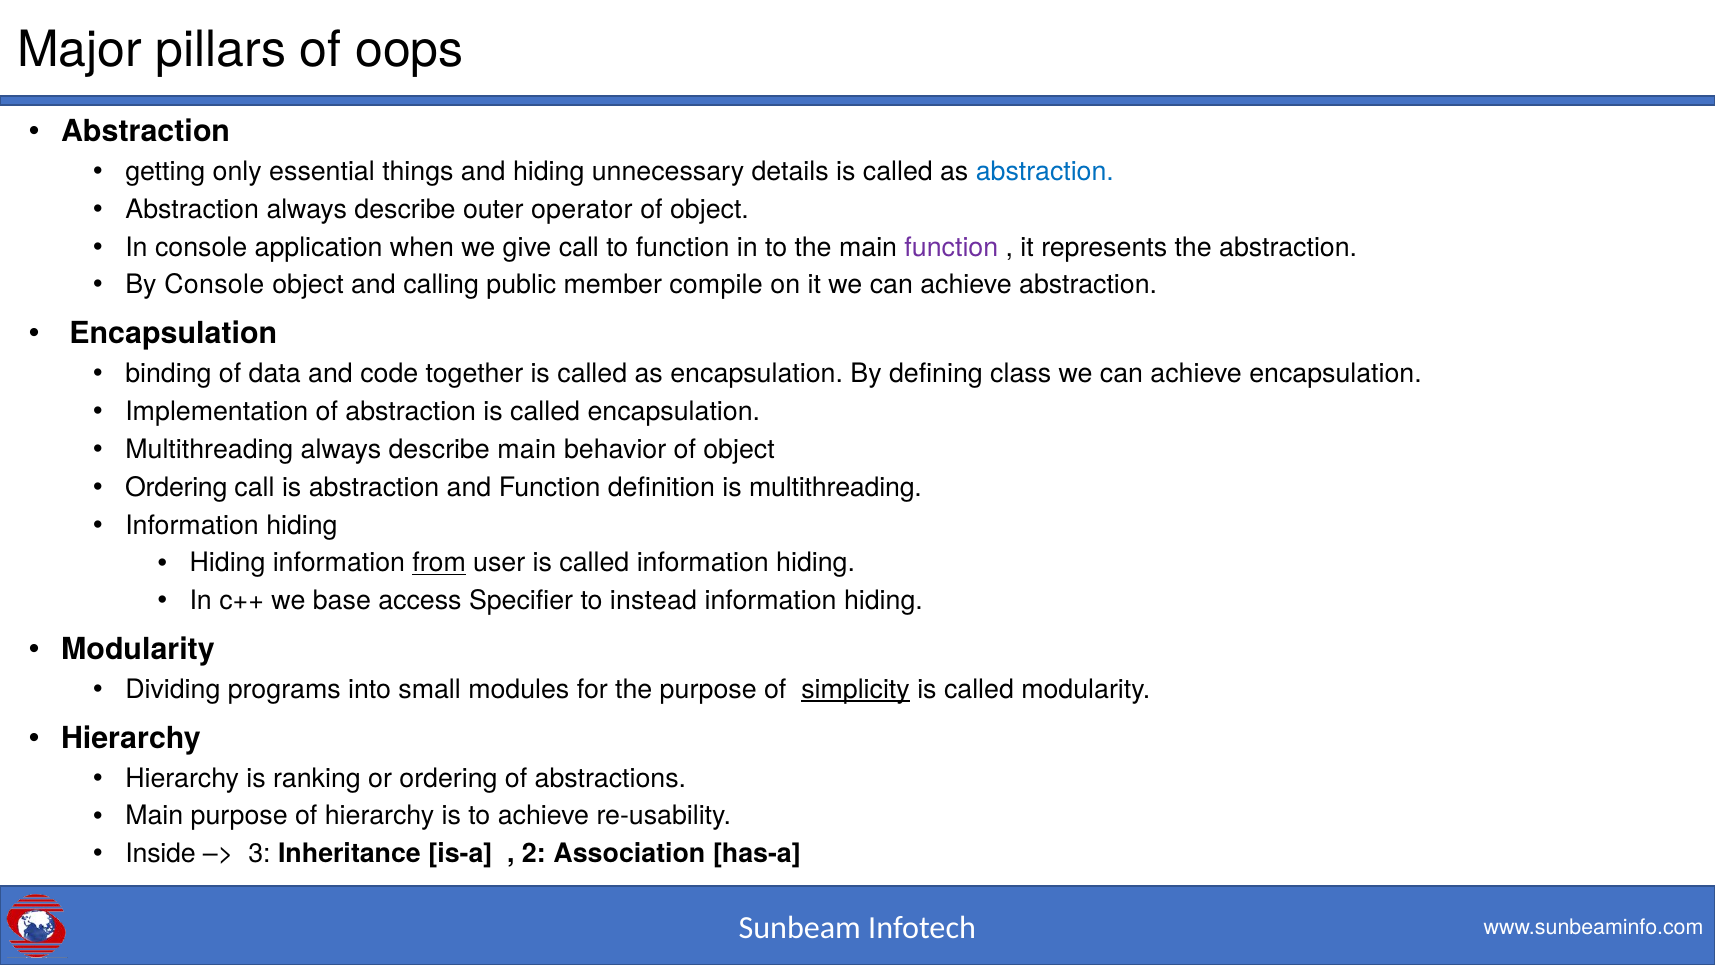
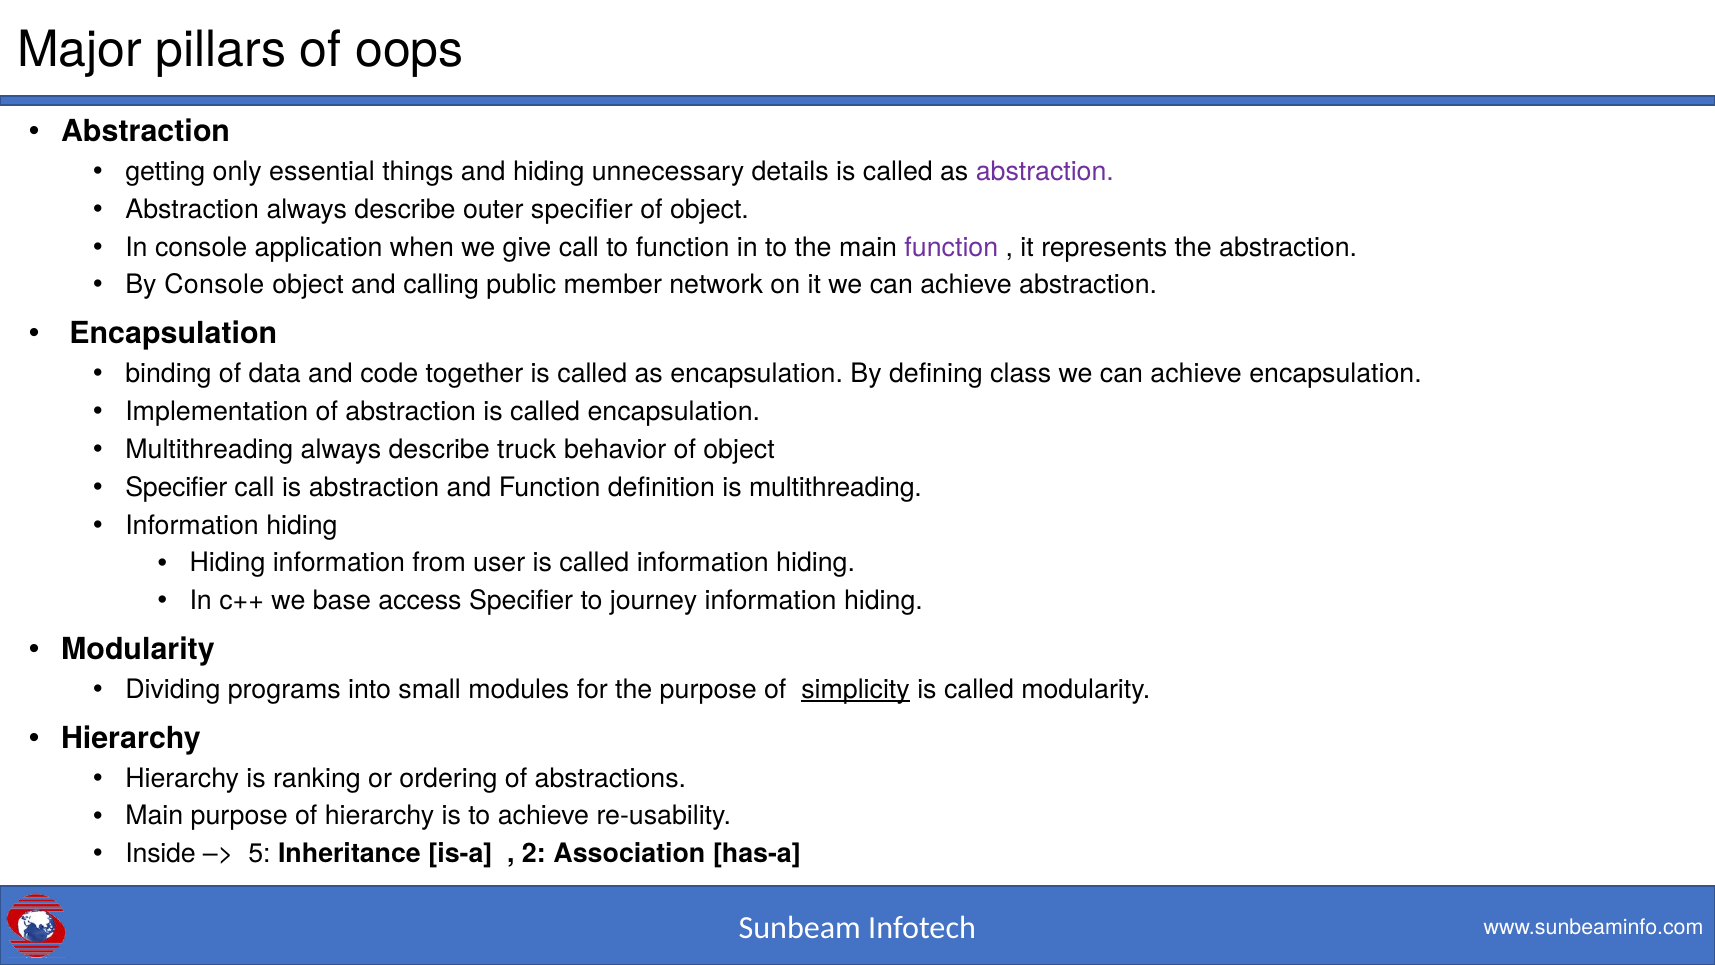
abstraction colour: blue -> purple (1045, 171)
outer operator: operator -> specifier (582, 209)
compile: compile -> network (716, 285)
describe main: main -> truck (527, 449)
Ordering: Ordering -> Specifier (176, 487)
from underline: present -> none (439, 563)
instead: instead -> journey (654, 601)
3: 3 -> 5 (259, 854)
